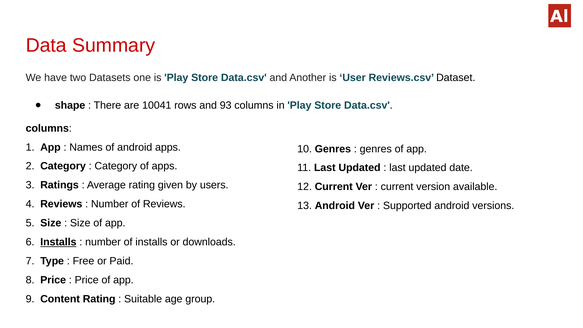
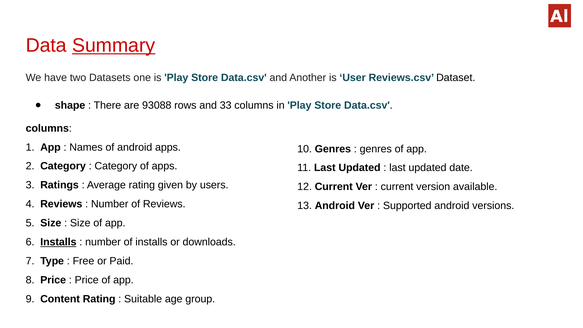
Summary underline: none -> present (114, 46)
10041: 10041 -> 93088 (157, 105)
93: 93 -> 33 (226, 105)
